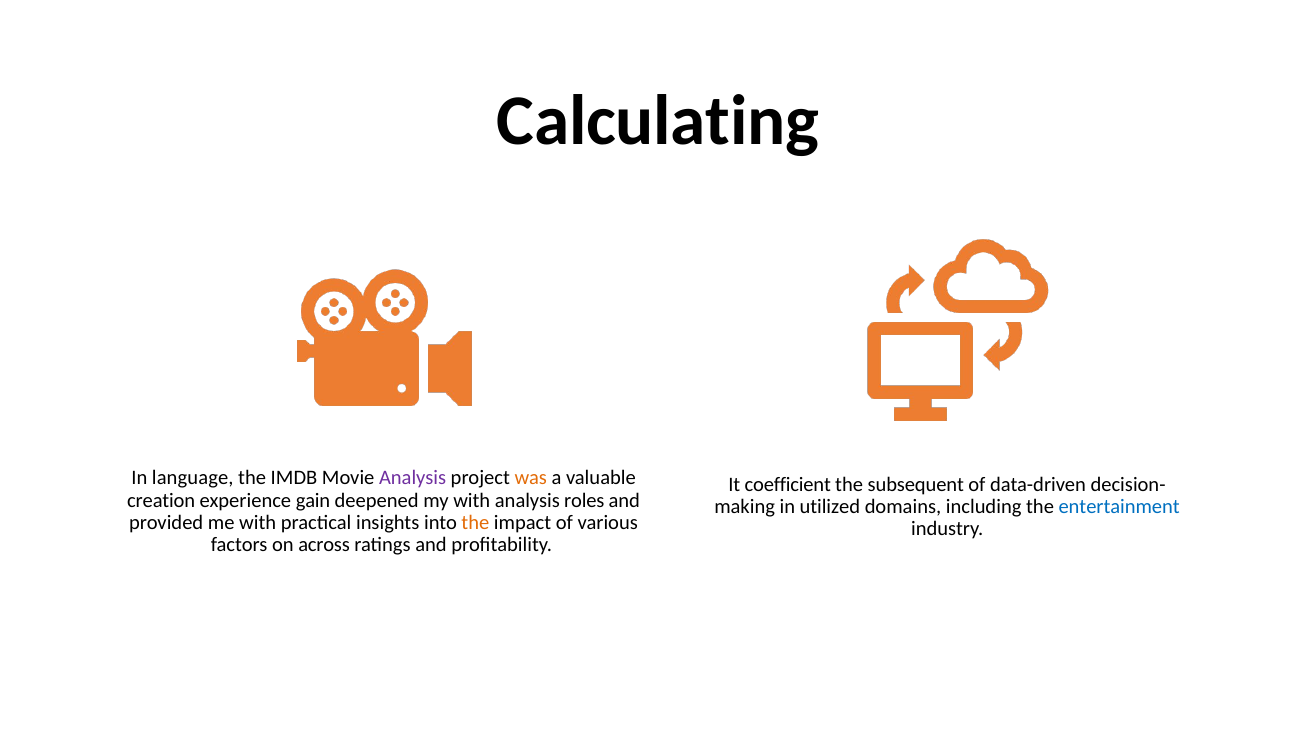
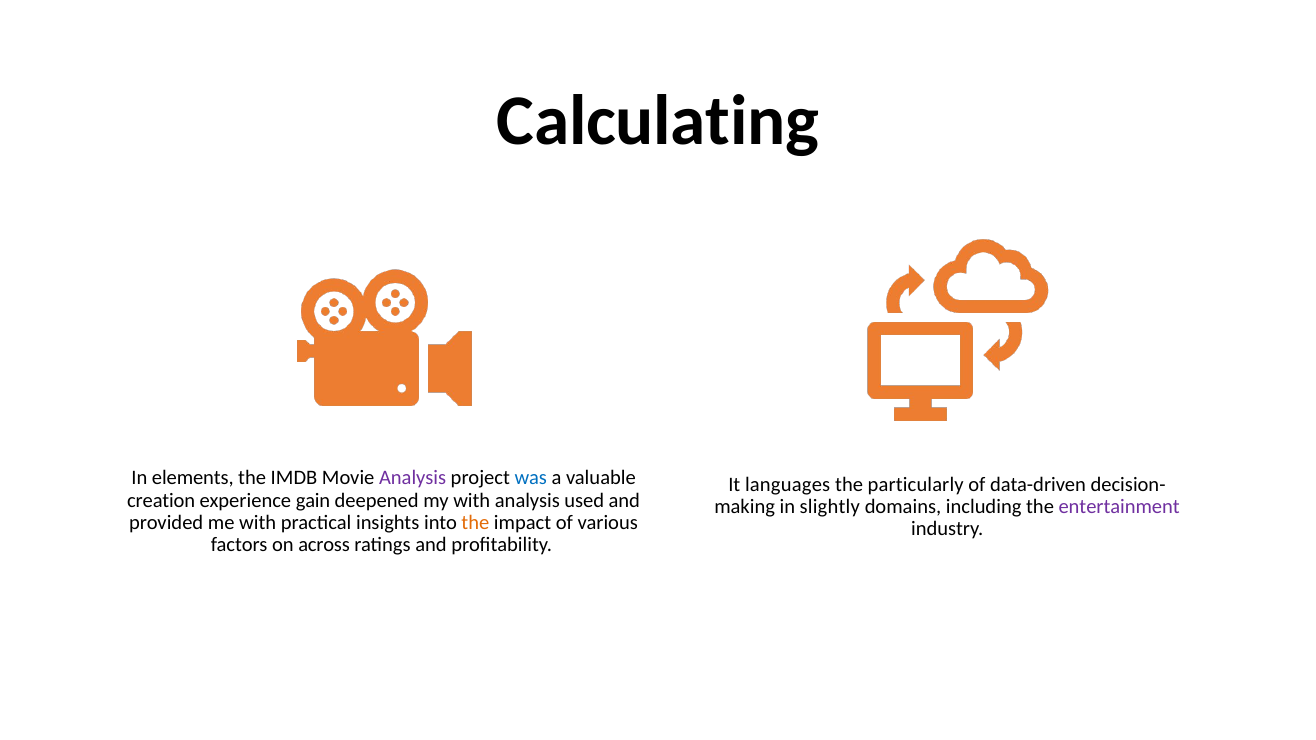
language: language -> elements (193, 478)
was colour: orange -> blue (531, 478)
coefficient: coefficient -> languages (788, 485)
subsequent: subsequent -> particularly (916, 485)
roles: roles -> used (584, 500)
utilized: utilized -> slightly (830, 507)
entertainment colour: blue -> purple (1119, 507)
